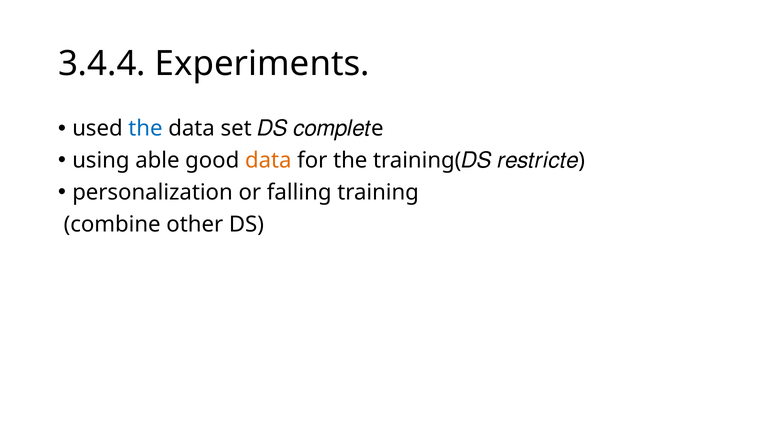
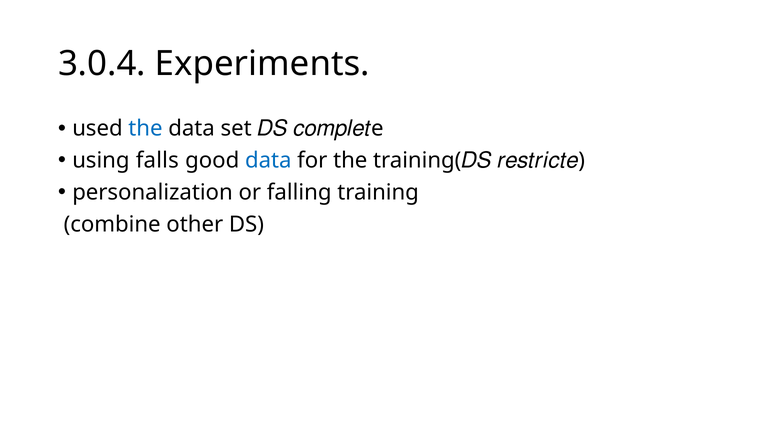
3.4.4: 3.4.4 -> 3.0.4 (102, 64)
able: able -> falls (157, 161)
data colour: orange -> blue (268, 161)
